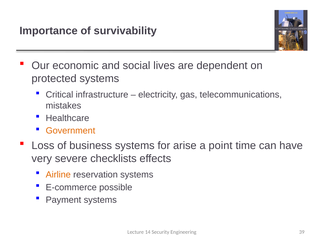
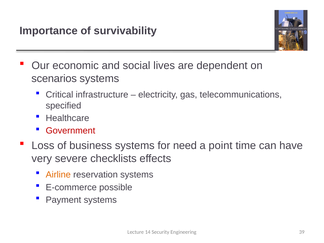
protected: protected -> scenarios (54, 78)
mistakes: mistakes -> specified (63, 106)
Government colour: orange -> red (70, 131)
arise: arise -> need (185, 145)
